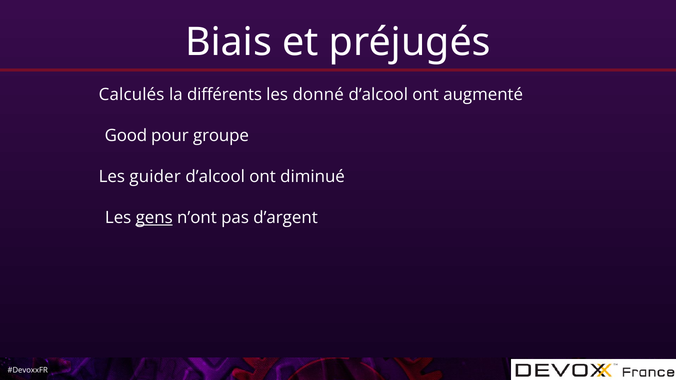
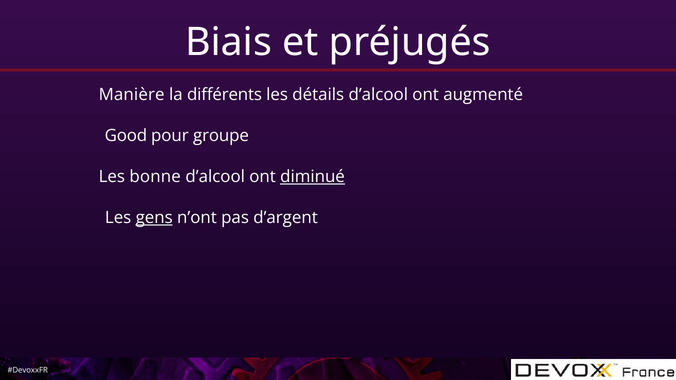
Calculés: Calculés -> Manière (132, 95)
donné: donné -> détails (318, 95)
guider: guider -> bonne (155, 177)
diminué underline: none -> present (313, 177)
